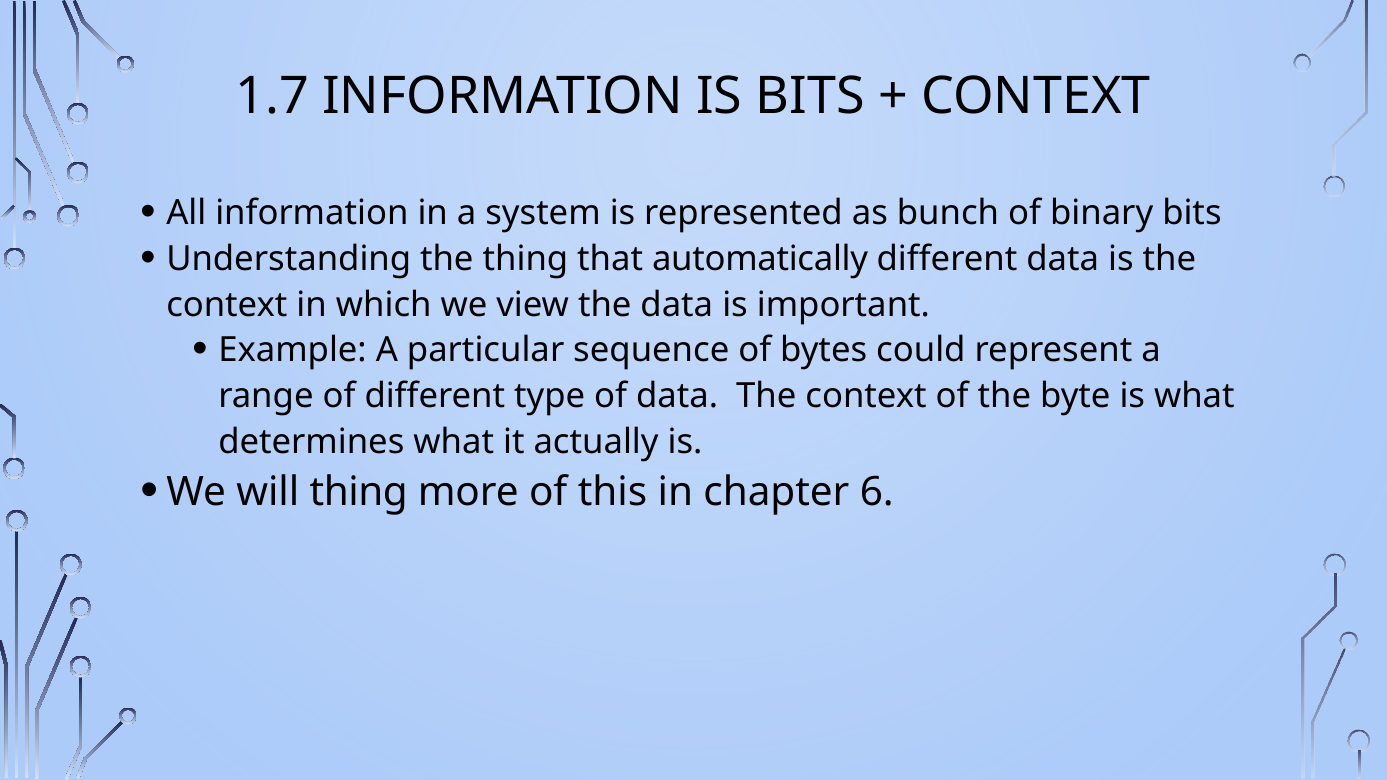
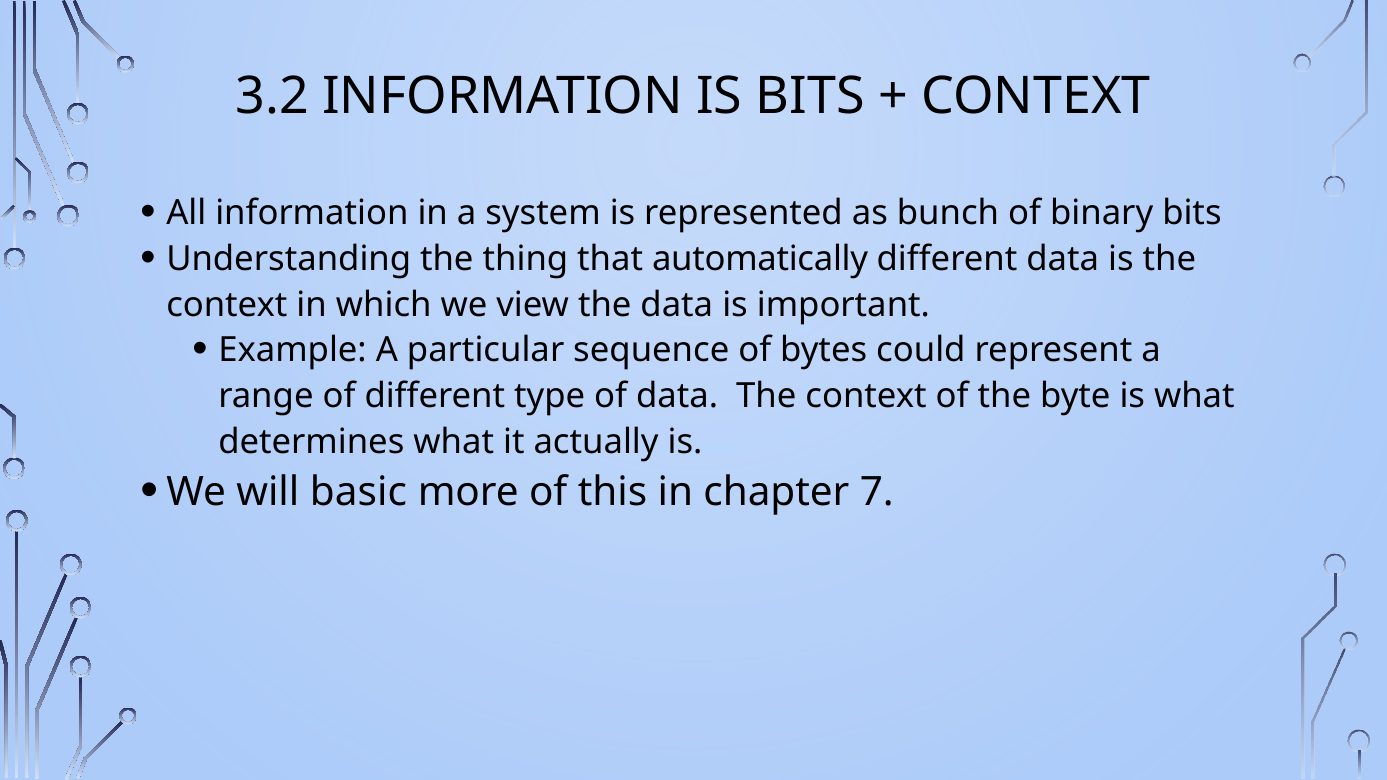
1.7: 1.7 -> 3.2 (272, 96)
will thing: thing -> basic (358, 492)
6: 6 -> 7 (877, 492)
